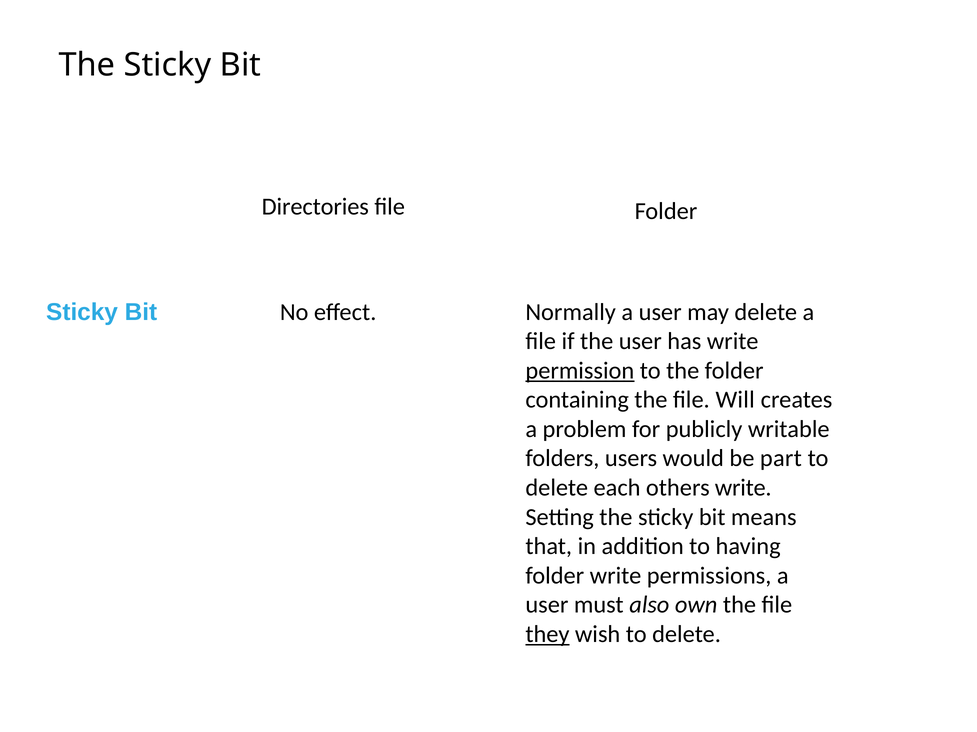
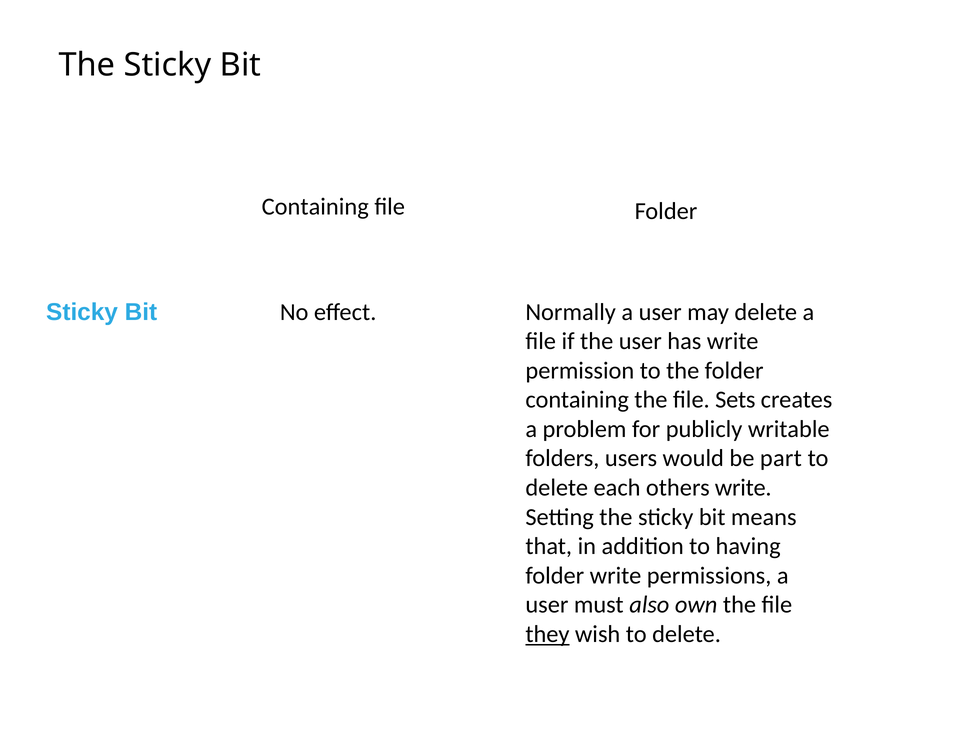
Directories: Directories -> Containing (315, 207)
permission underline: present -> none (580, 371)
Will: Will -> Sets (735, 400)
